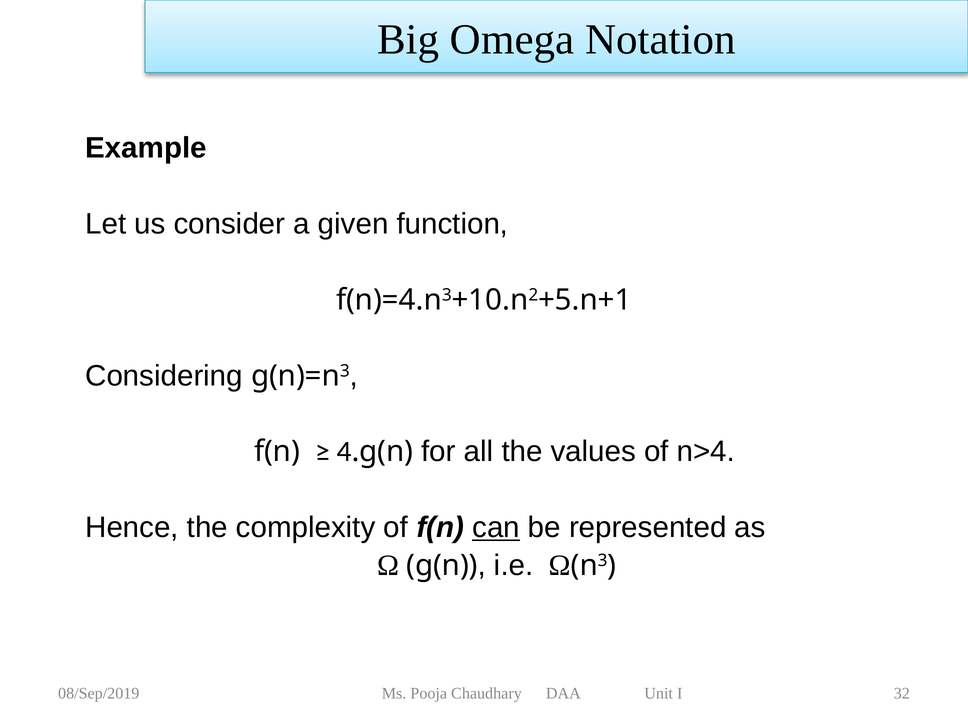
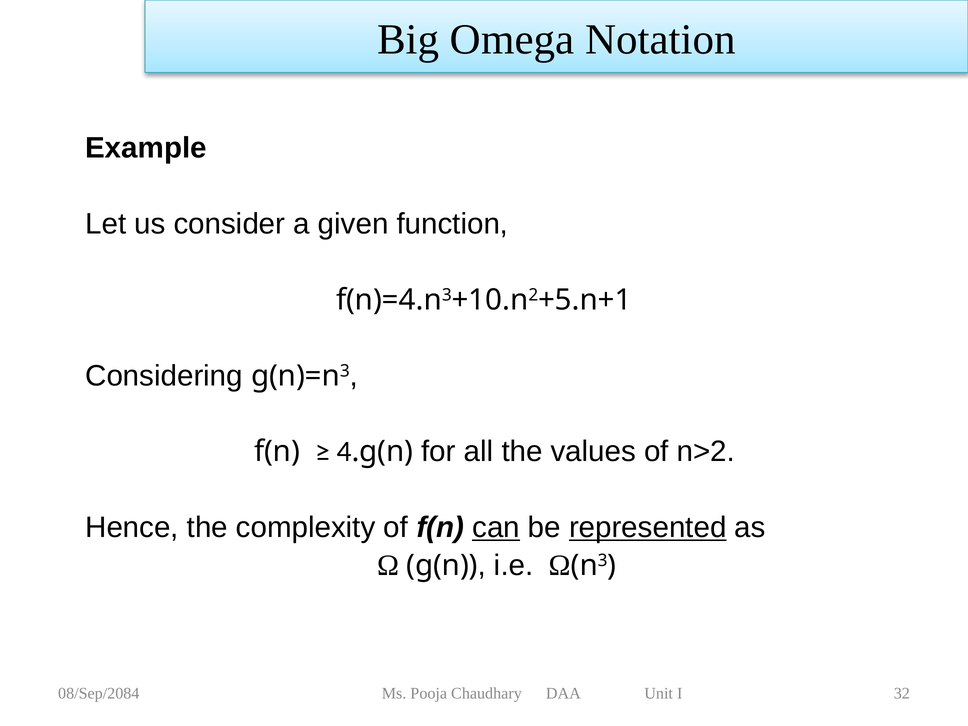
n>4: n>4 -> n>2 (706, 452)
represented underline: none -> present (648, 528)
08/Sep/2019: 08/Sep/2019 -> 08/Sep/2084 (99, 693)
